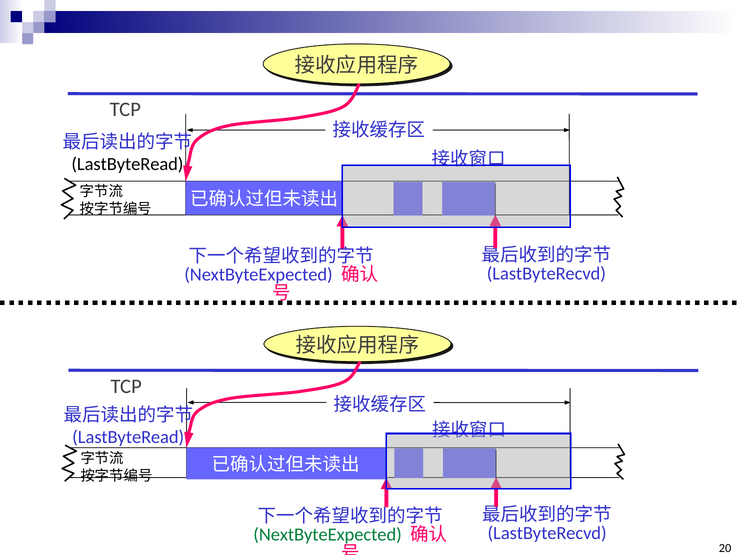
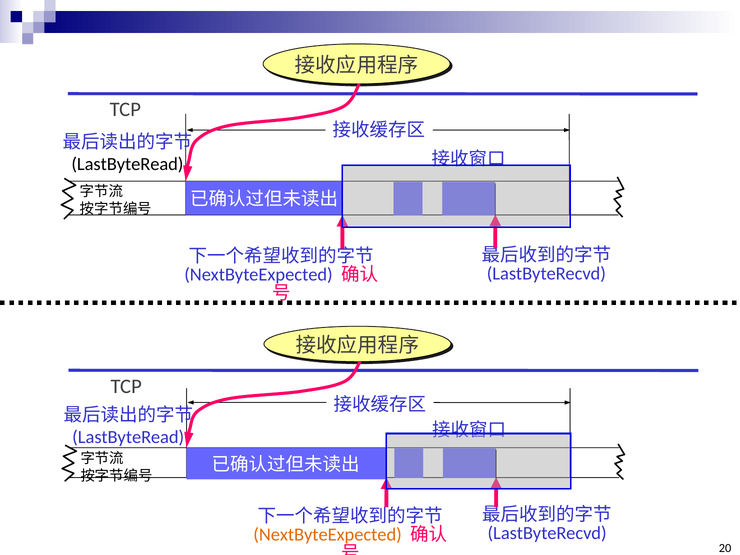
NextByteExpected colour: green -> orange (328, 535)
